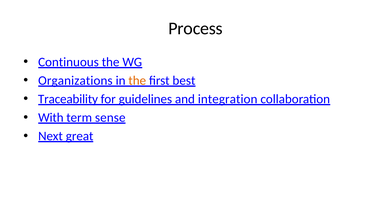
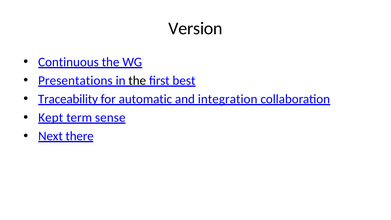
Process: Process -> Version (196, 28)
Organizations: Organizations -> Presentations (75, 81)
the colour: orange -> black (137, 81)
guidelines: guidelines -> automatic (145, 99)
With: With -> Kept (51, 118)
great: great -> there (80, 136)
